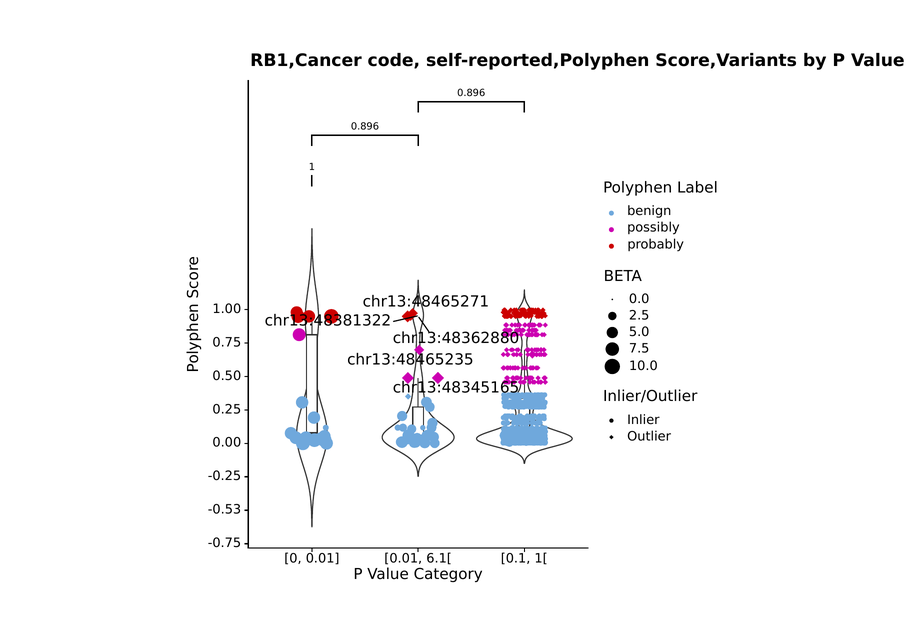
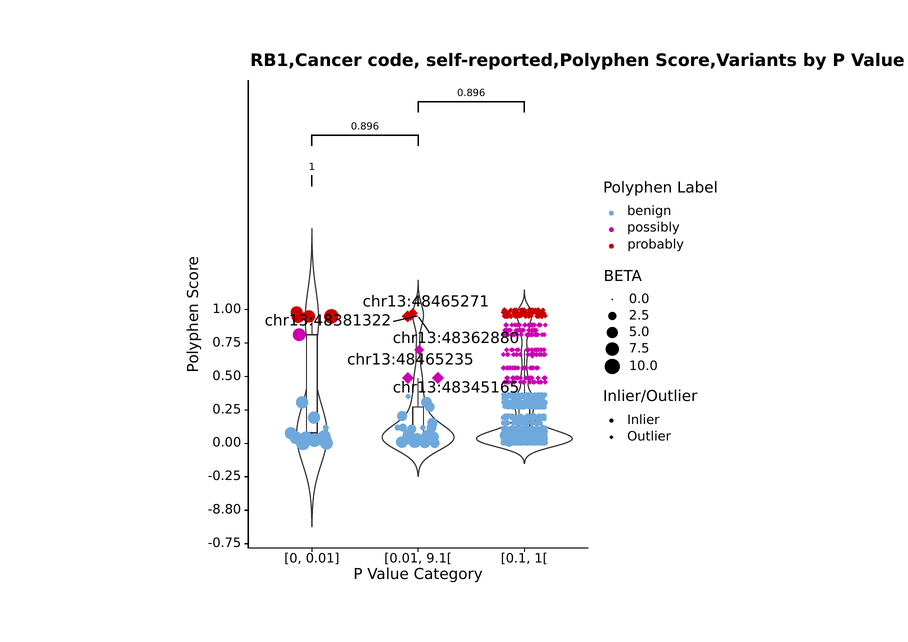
-0.53: -0.53 -> -8.80 (225, 510)
6.1[: 6.1[ -> 9.1[ (439, 558)
